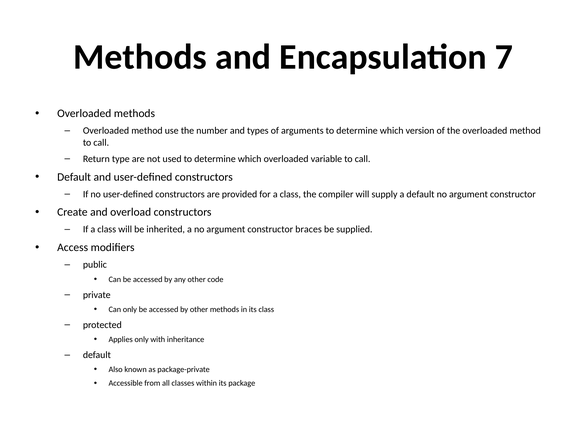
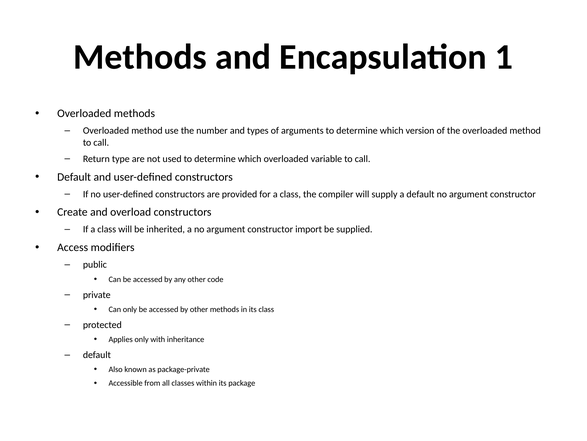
7: 7 -> 1 (504, 57)
braces: braces -> import (309, 229)
